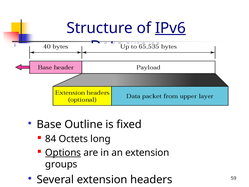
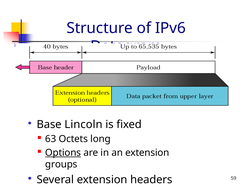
IPv6 underline: present -> none (170, 28)
Outline: Outline -> Lincoln (84, 124)
84: 84 -> 63 (51, 139)
